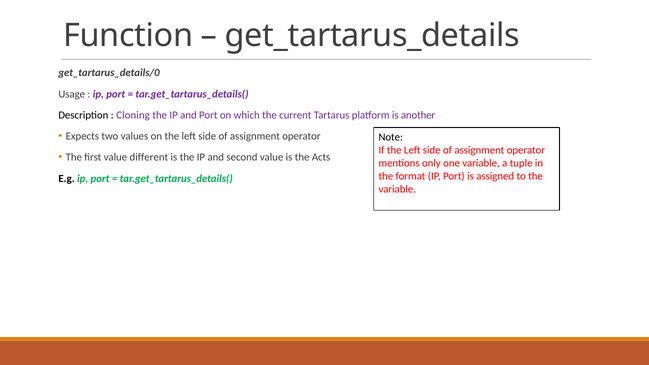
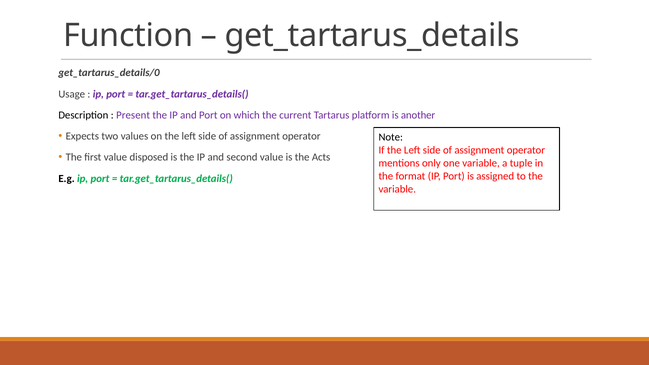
Cloning: Cloning -> Present (133, 115)
different: different -> disposed (149, 157)
